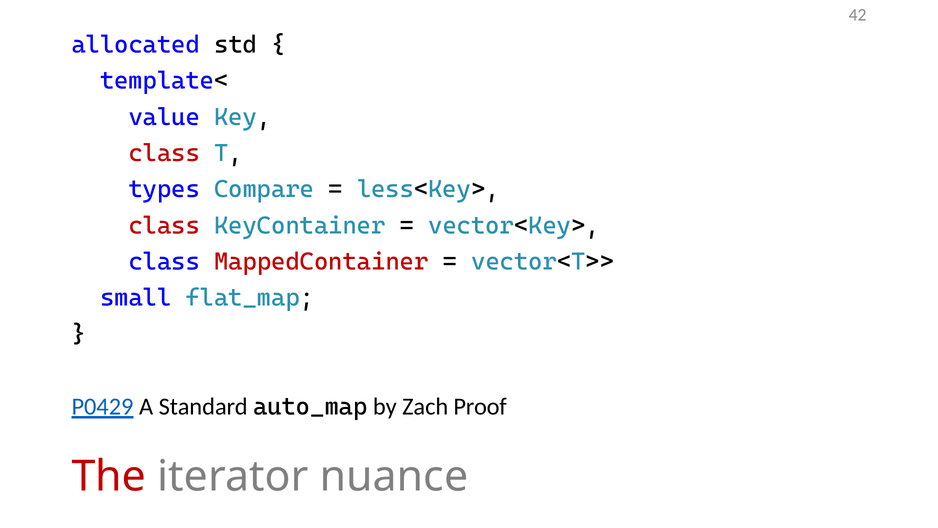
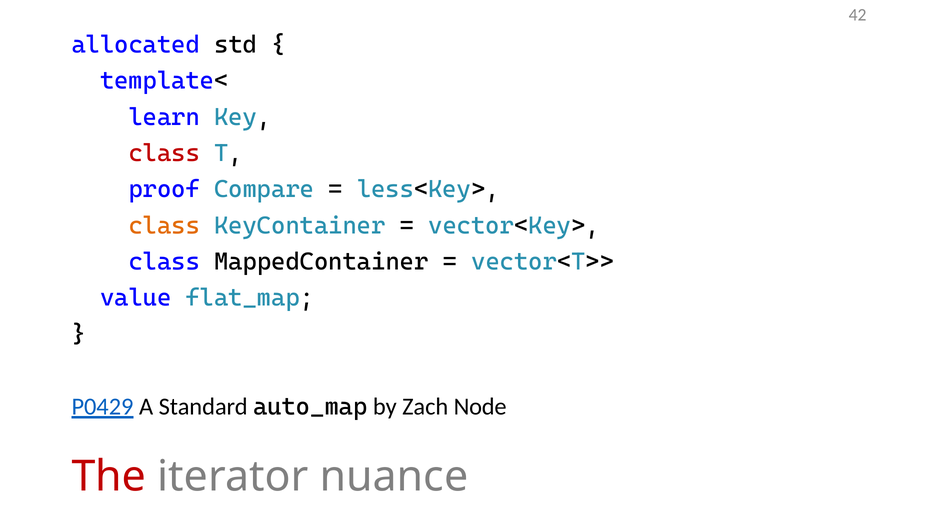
value: value -> learn (164, 117)
types: types -> proof (164, 189)
class colour: red -> orange (164, 225)
MappedContainer colour: red -> black (321, 262)
small: small -> value (136, 298)
Proof: Proof -> Node (480, 406)
